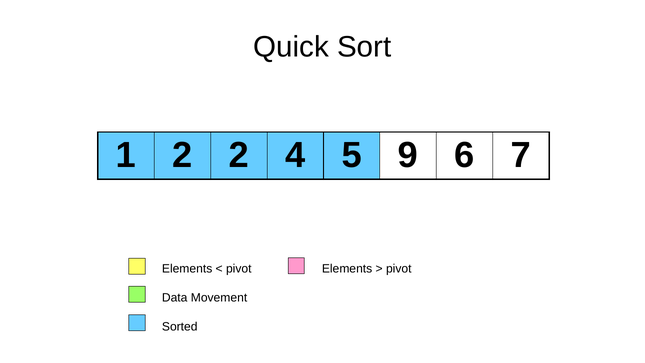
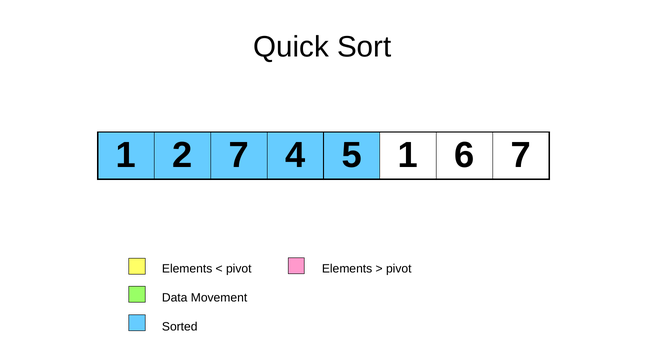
2 2: 2 -> 7 (239, 155)
5 9: 9 -> 1 (408, 155)
